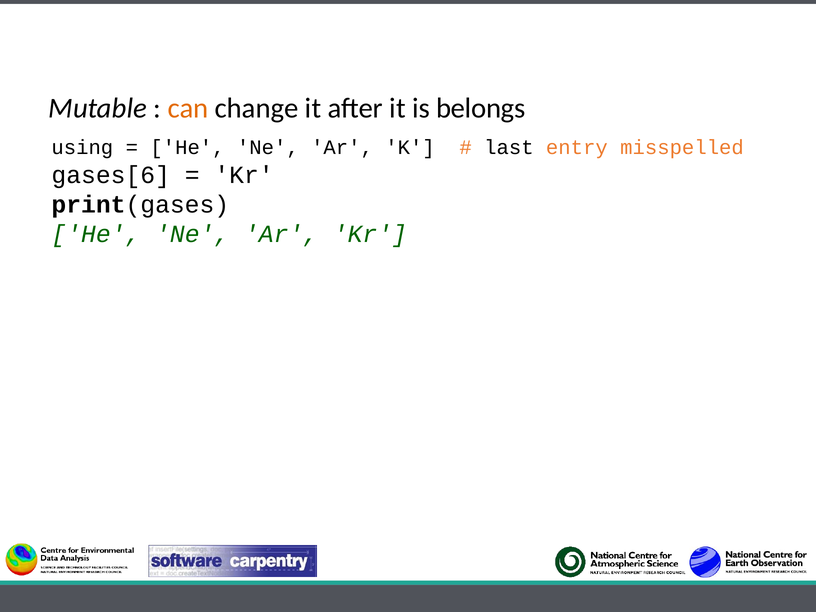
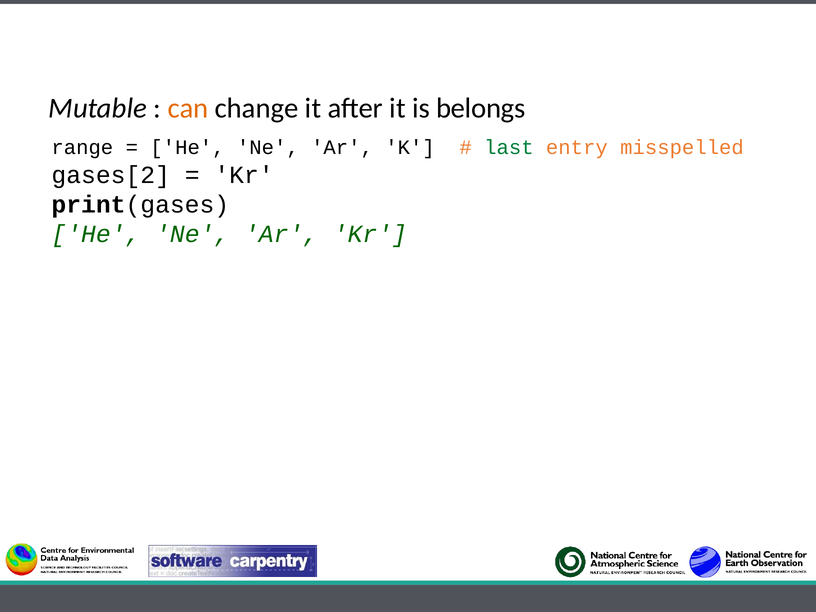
using: using -> range (82, 147)
last colour: black -> green (509, 147)
gases[6: gases[6 -> gases[2 (111, 175)
